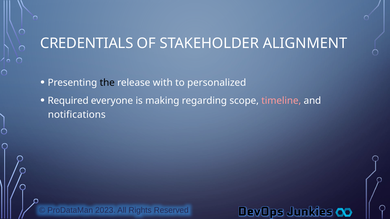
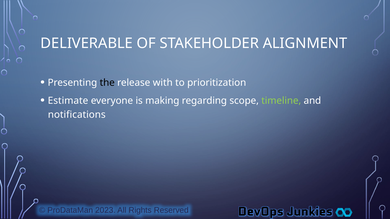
CREDENTIALS: CREDENTIALS -> DELIVERABLE (87, 43)
personalized: personalized -> prioritization (217, 83)
Required: Required -> Estimate (68, 101)
timeline colour: pink -> light green (281, 101)
